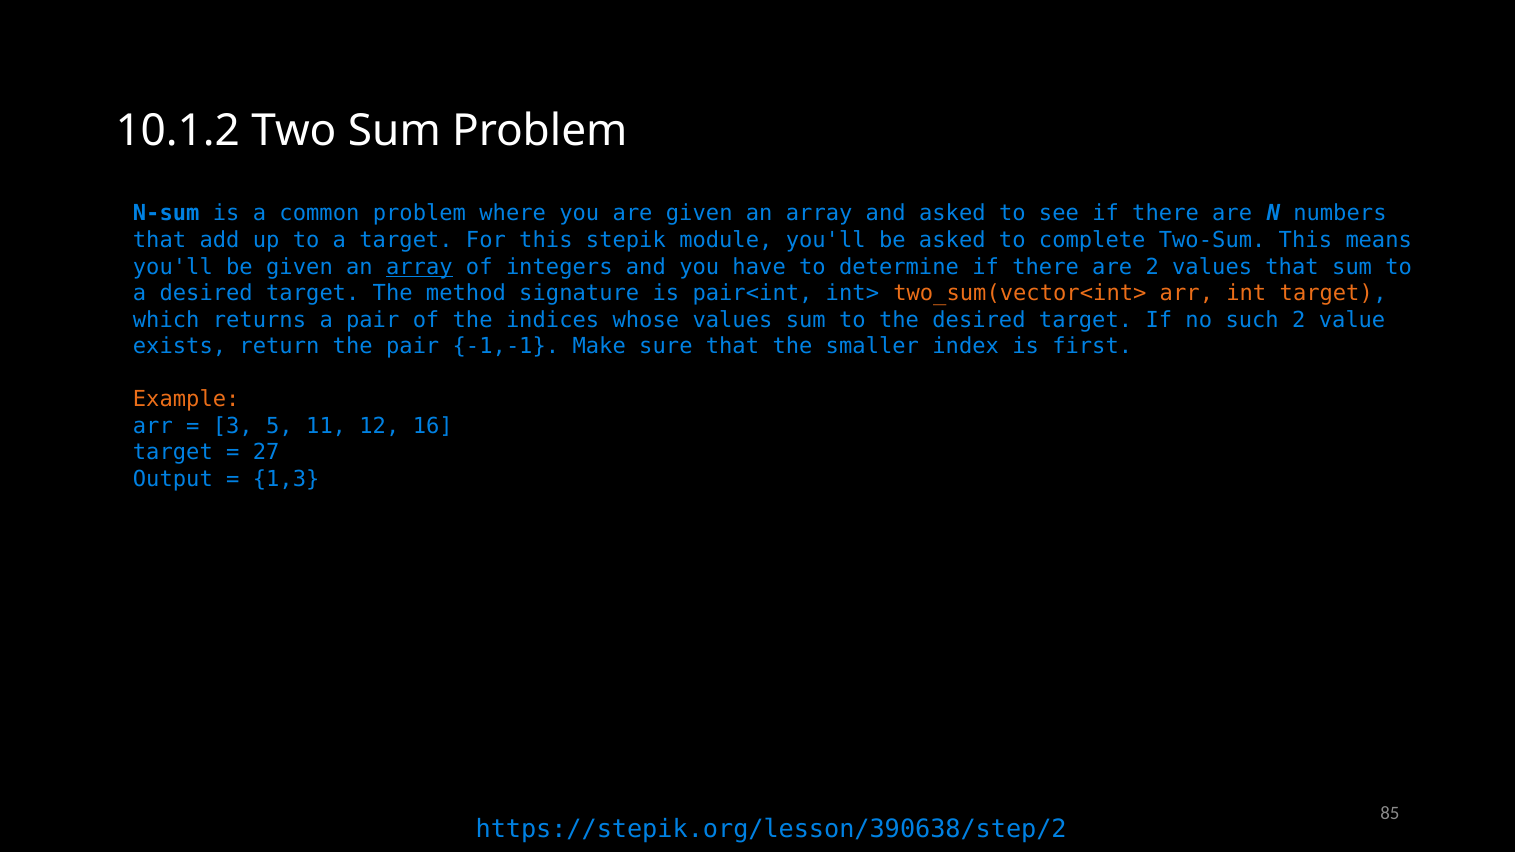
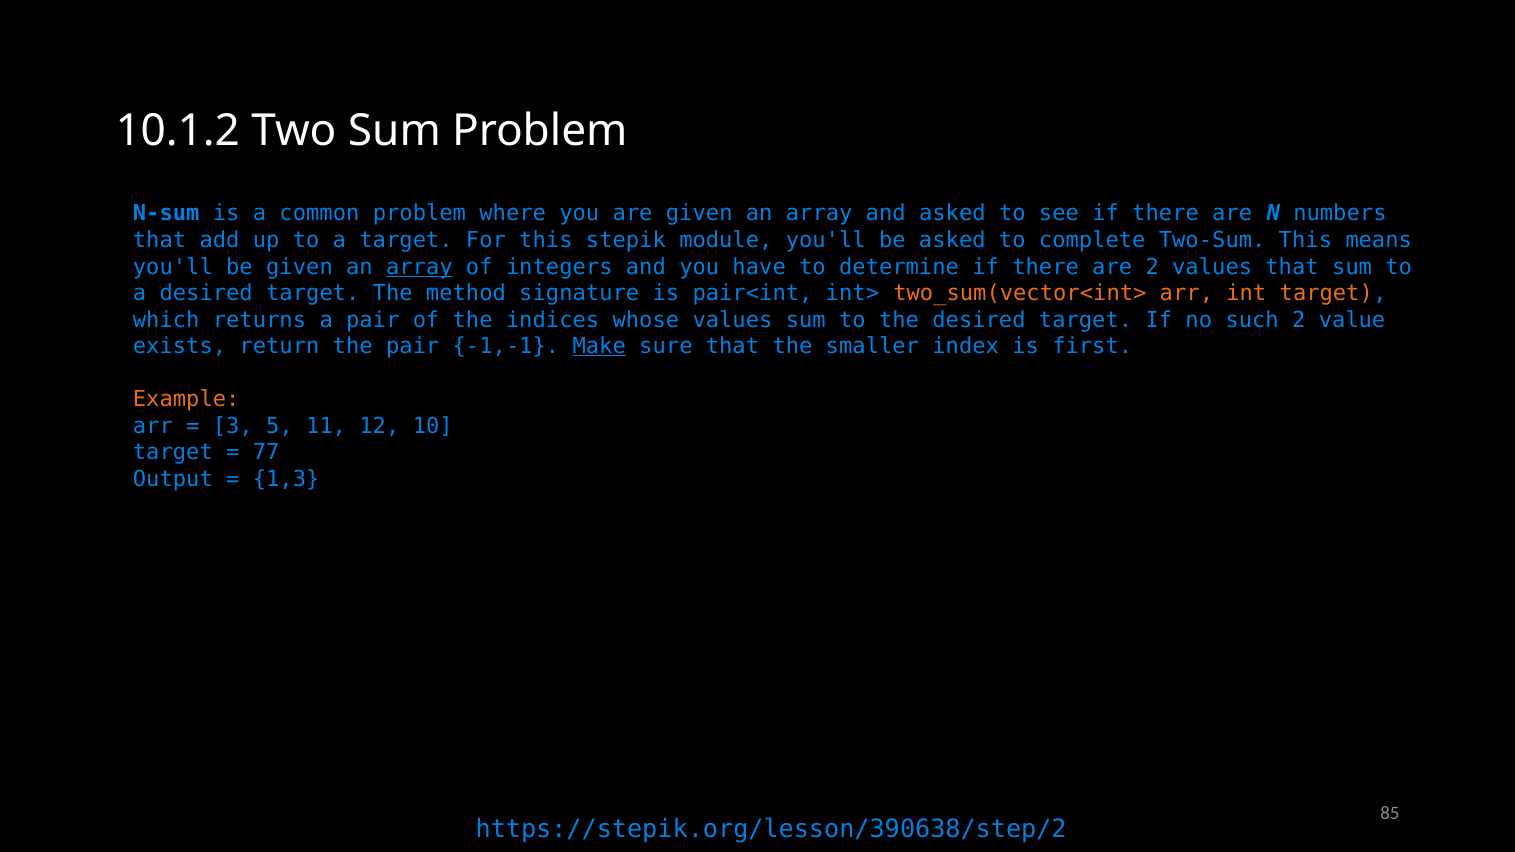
Make underline: none -> present (599, 346)
16: 16 -> 10 (433, 426)
27: 27 -> 77 (266, 452)
